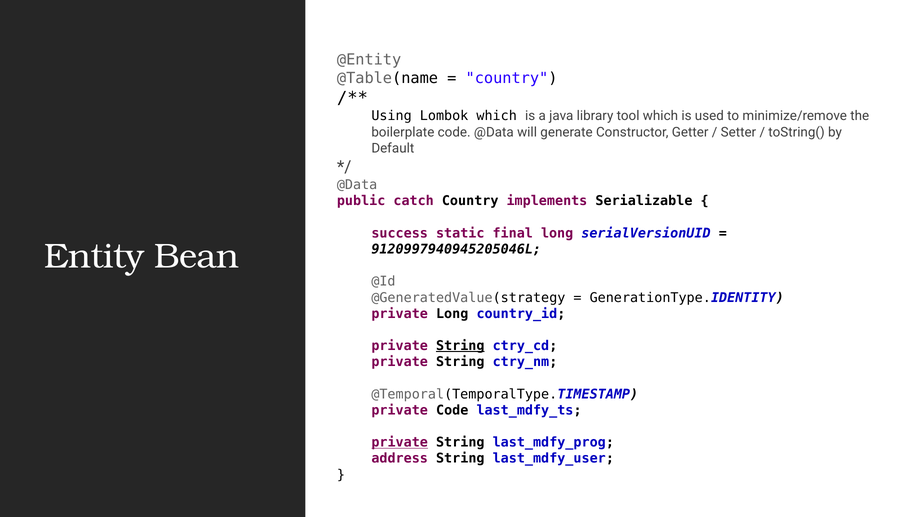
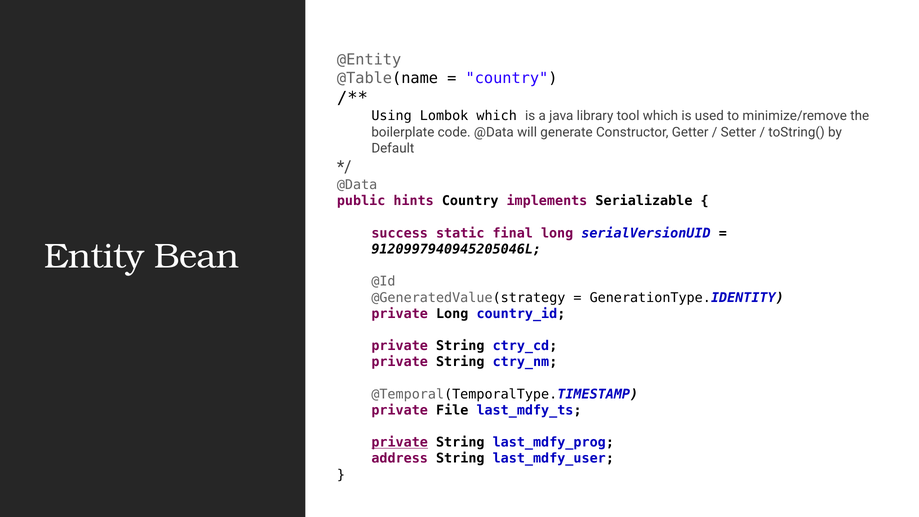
catch: catch -> hints (414, 201)
String underline: present -> none (460, 346)
private Code: Code -> File (452, 410)
